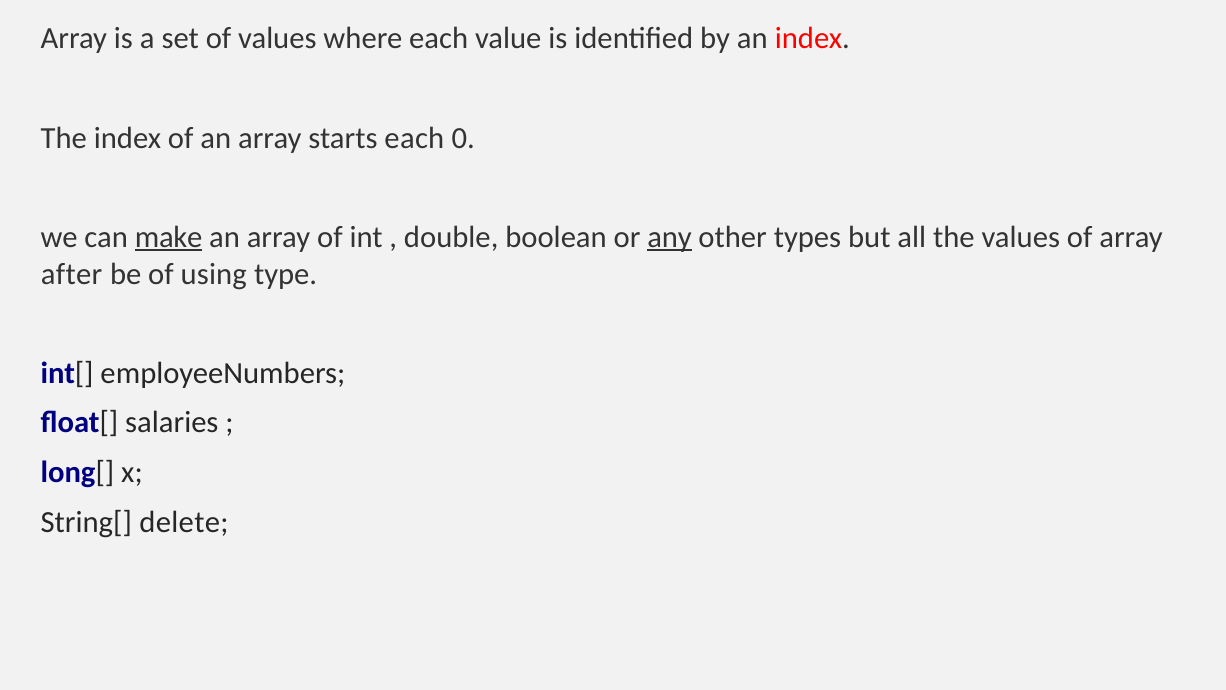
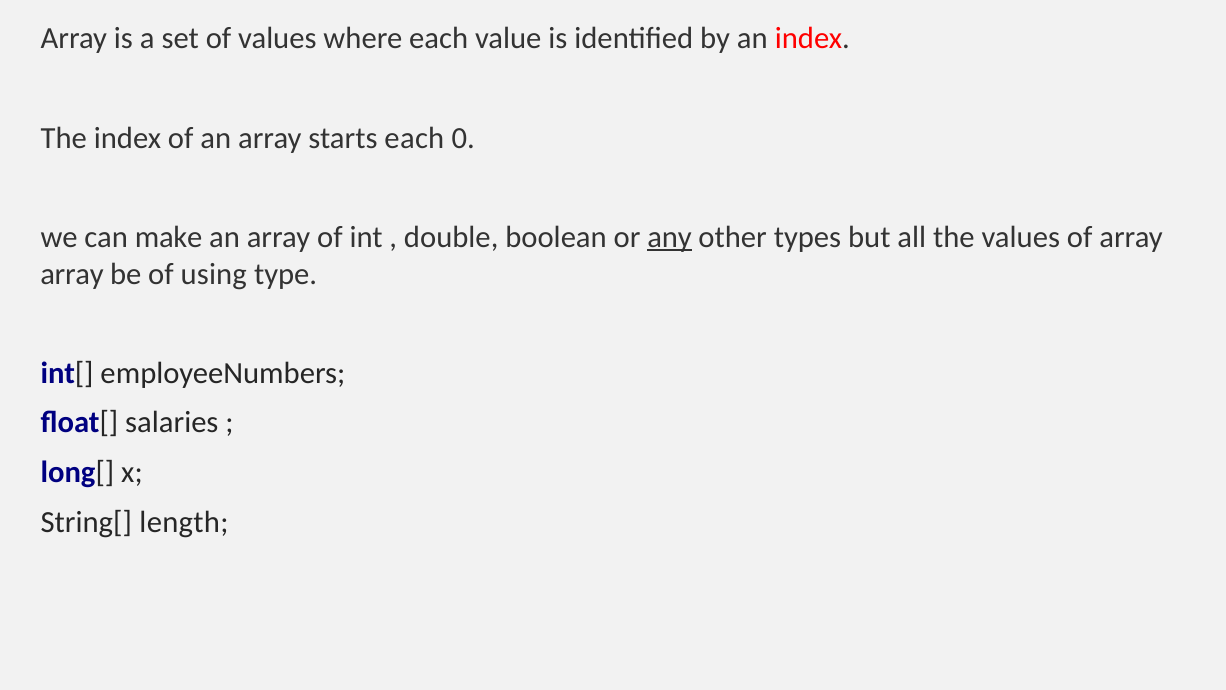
make underline: present -> none (169, 237)
after: after -> array (72, 274)
delete: delete -> length (184, 522)
